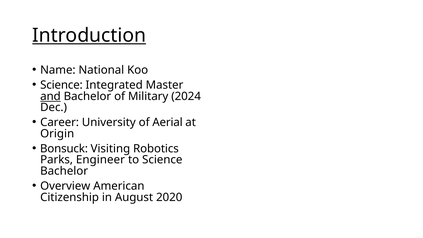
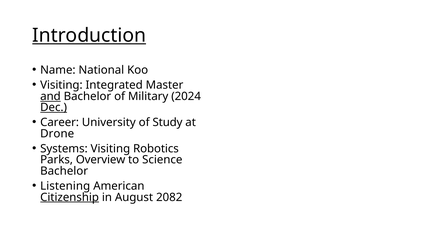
Science: Science -> Visiting (61, 85)
Dec underline: none -> present (54, 107)
Aerial: Aerial -> Study (168, 122)
Origin: Origin -> Drone (57, 134)
Bonsuck: Bonsuck -> Systems (64, 149)
Engineer: Engineer -> Overview (101, 160)
Overview: Overview -> Listening (65, 186)
Citizenship underline: none -> present (70, 197)
2020: 2020 -> 2082 (169, 197)
